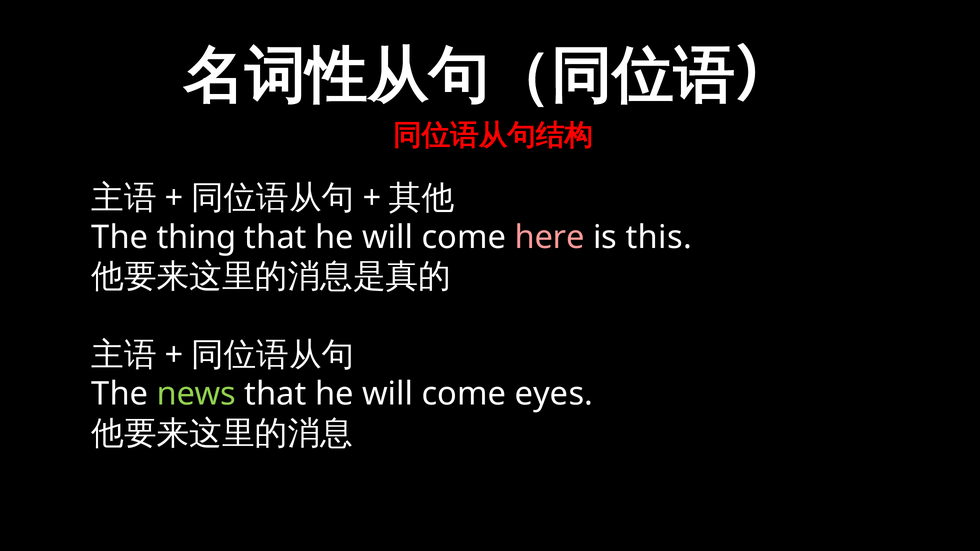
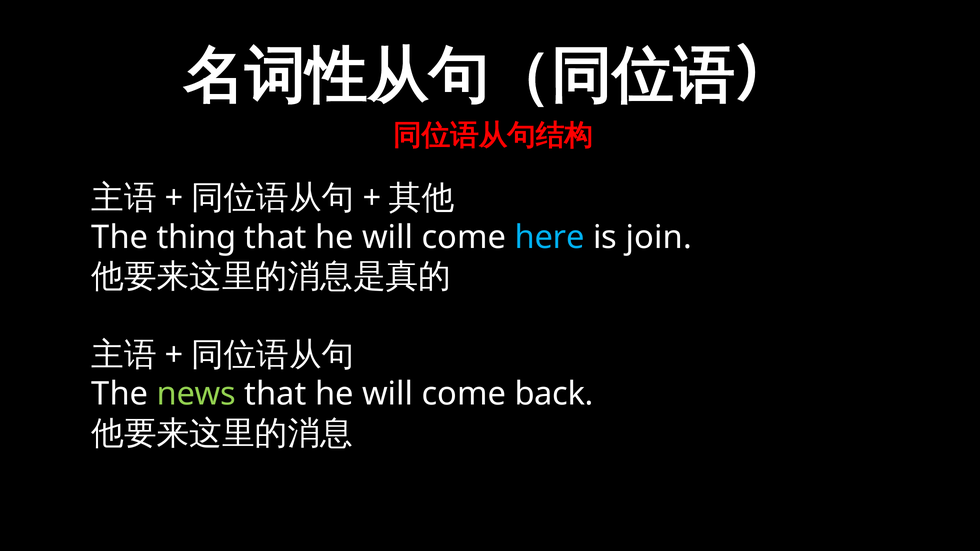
here colour: pink -> light blue (550, 237)
this: this -> join (659, 237)
eyes: eyes -> back (554, 394)
